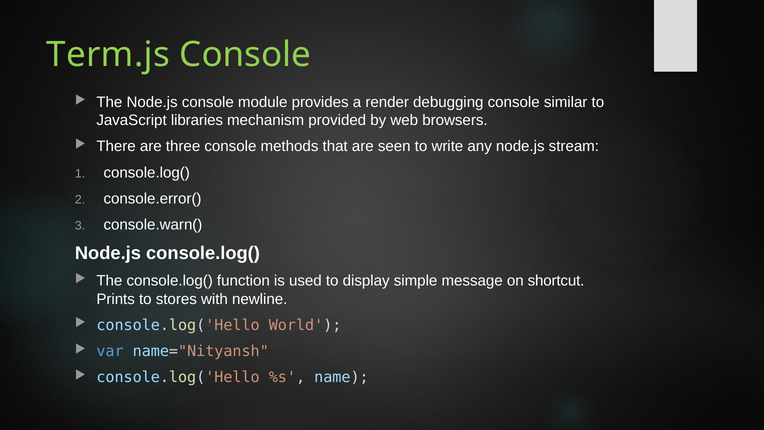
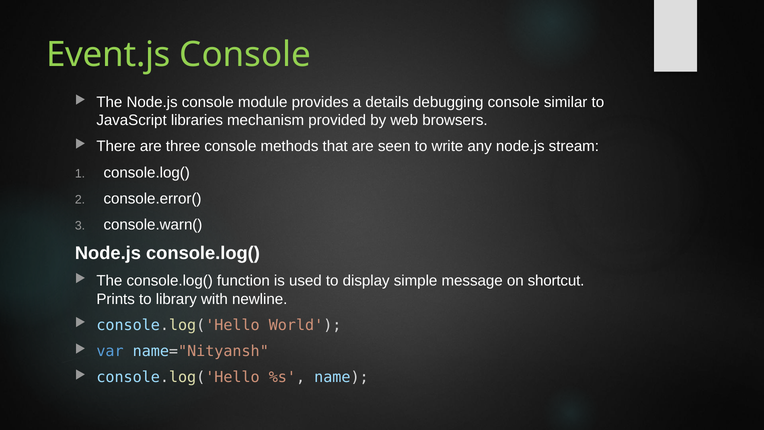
Term.js: Term.js -> Event.js (108, 55)
render: render -> details (387, 102)
stores: stores -> library (176, 299)
